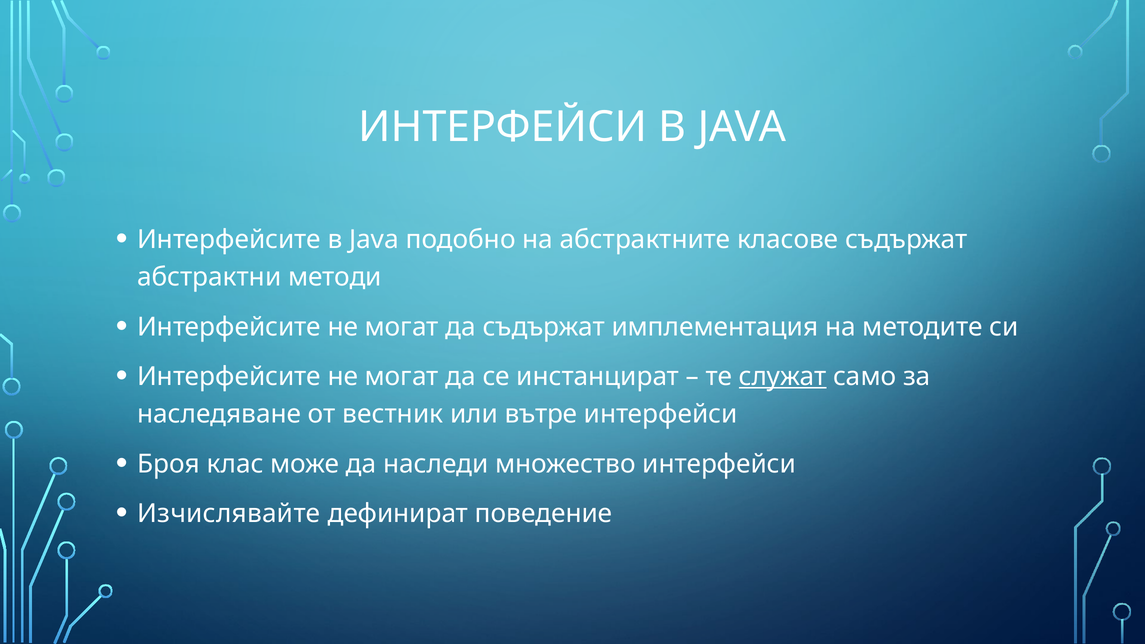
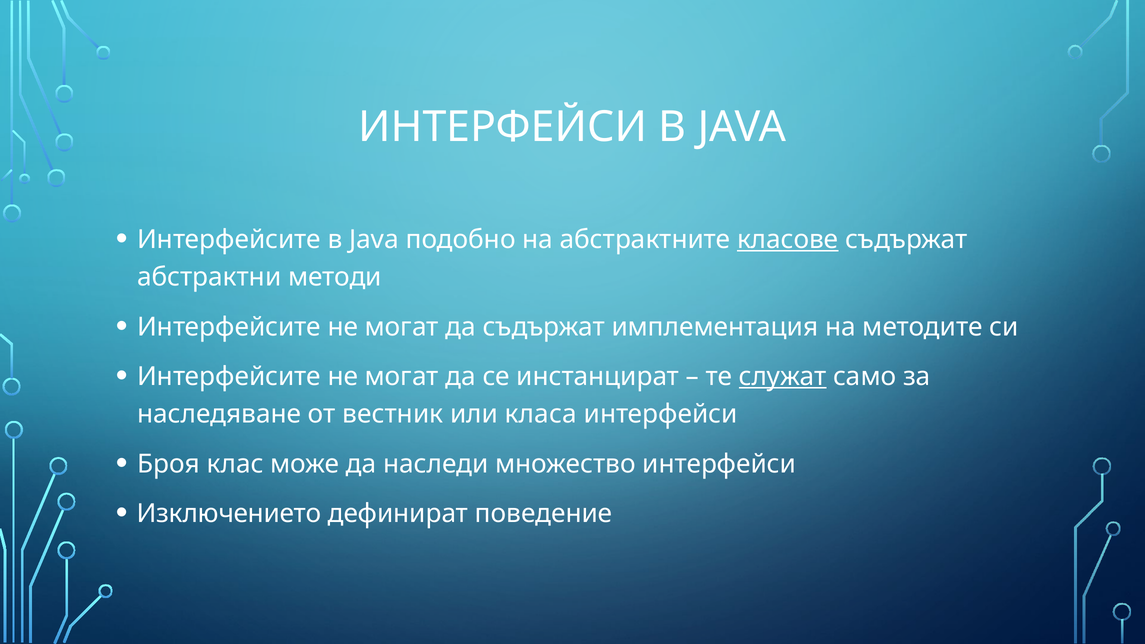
класове underline: none -> present (788, 239)
вътре: вътре -> класа (541, 414)
Изчислявайте: Изчислявайте -> Изключението (229, 514)
